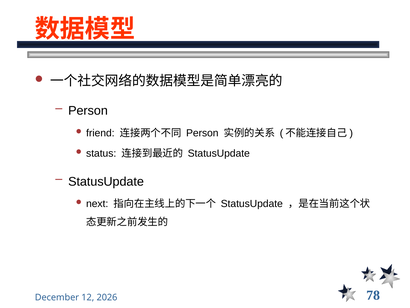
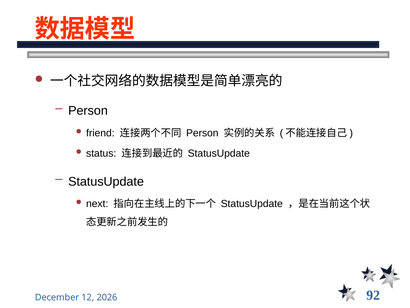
78: 78 -> 92 (373, 295)
